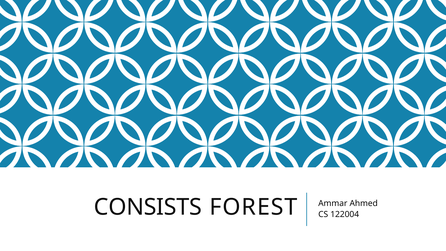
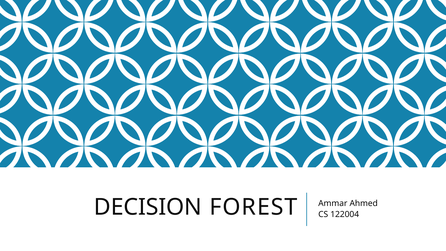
CONSISTS: CONSISTS -> DECISION (148, 207)
